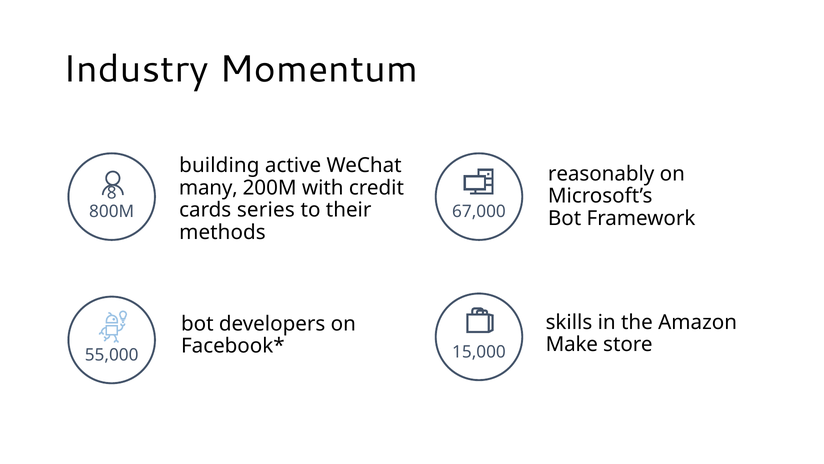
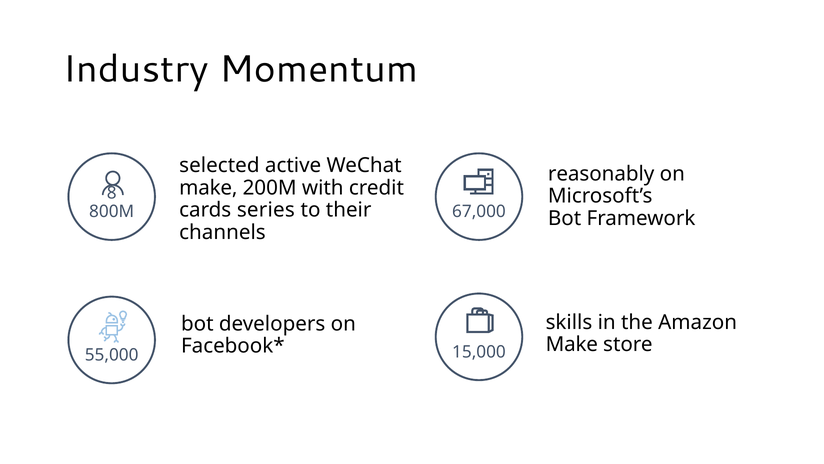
building: building -> selected (219, 165)
many: many -> make (208, 188)
methods: methods -> channels (222, 232)
